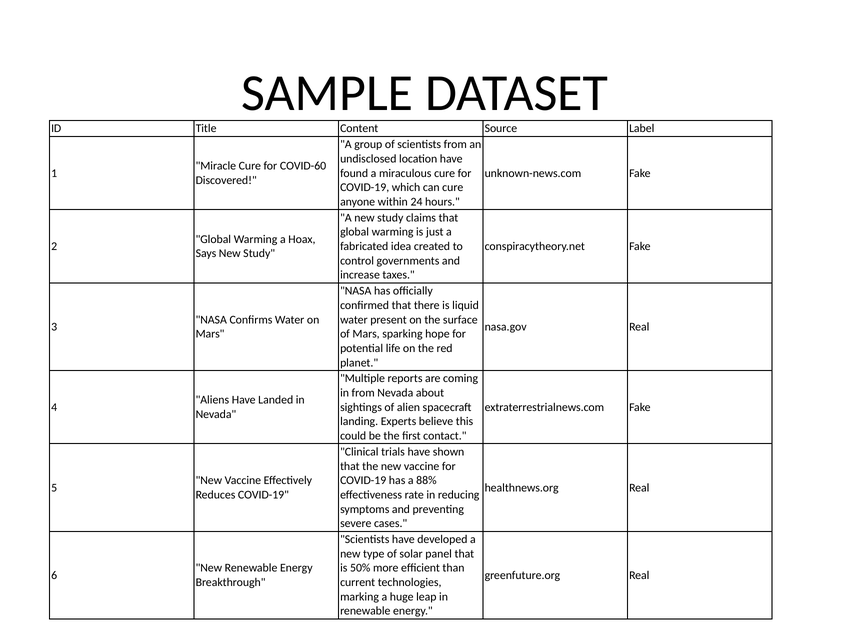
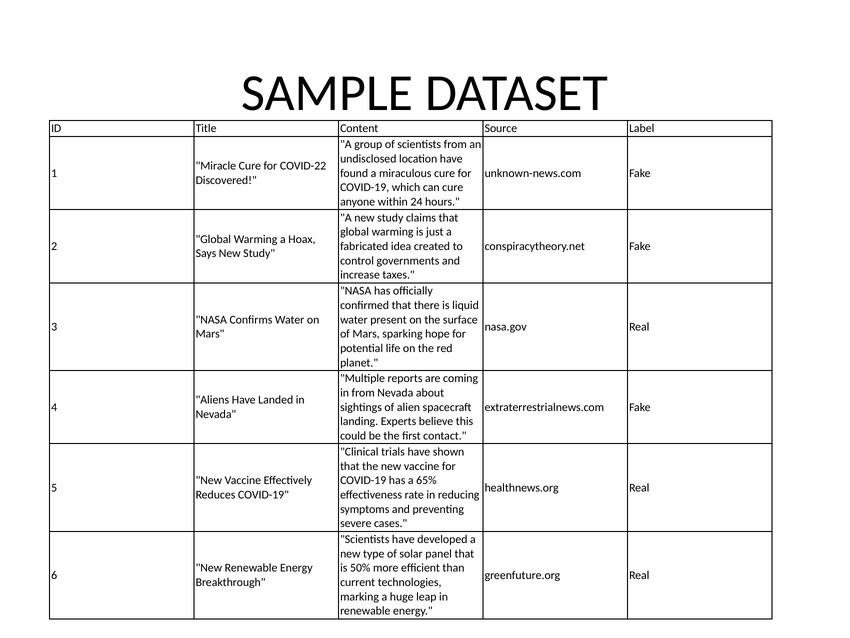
COVID-60: COVID-60 -> COVID-22 (303, 166)
88%: 88% -> 65% (426, 480)
